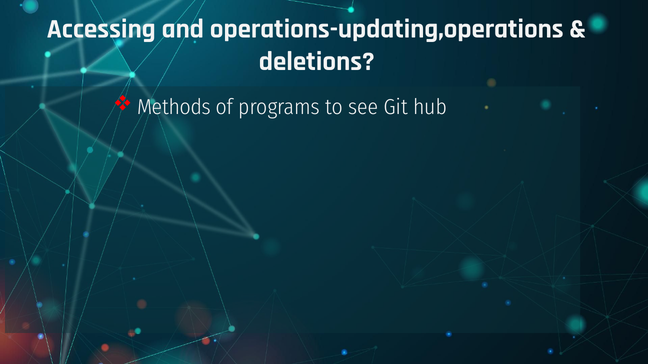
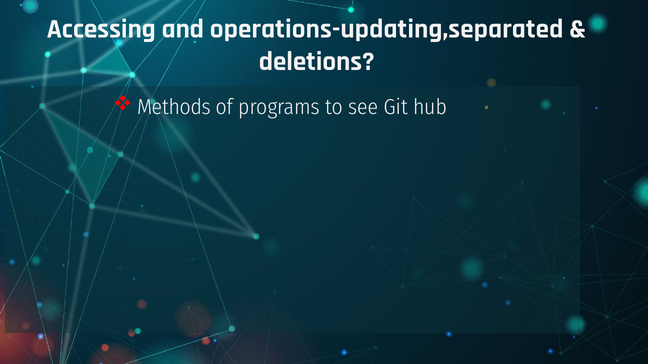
operations-updating,operations: operations-updating,operations -> operations-updating,separated (387, 29)
